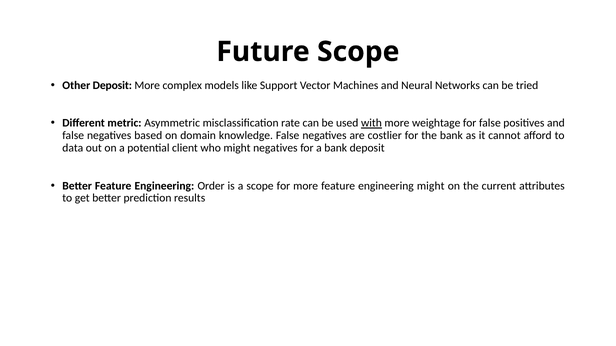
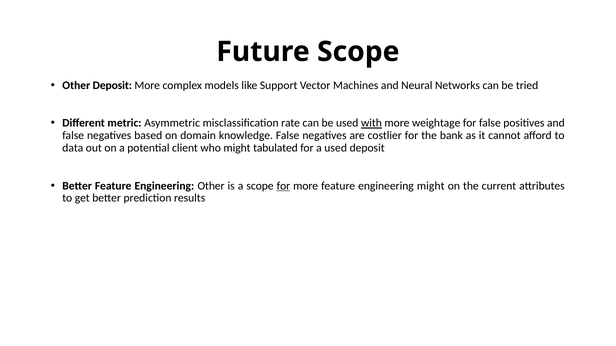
might negatives: negatives -> tabulated (275, 148)
a bank: bank -> used (336, 148)
Engineering Order: Order -> Other (211, 186)
for underline: none -> present (283, 186)
